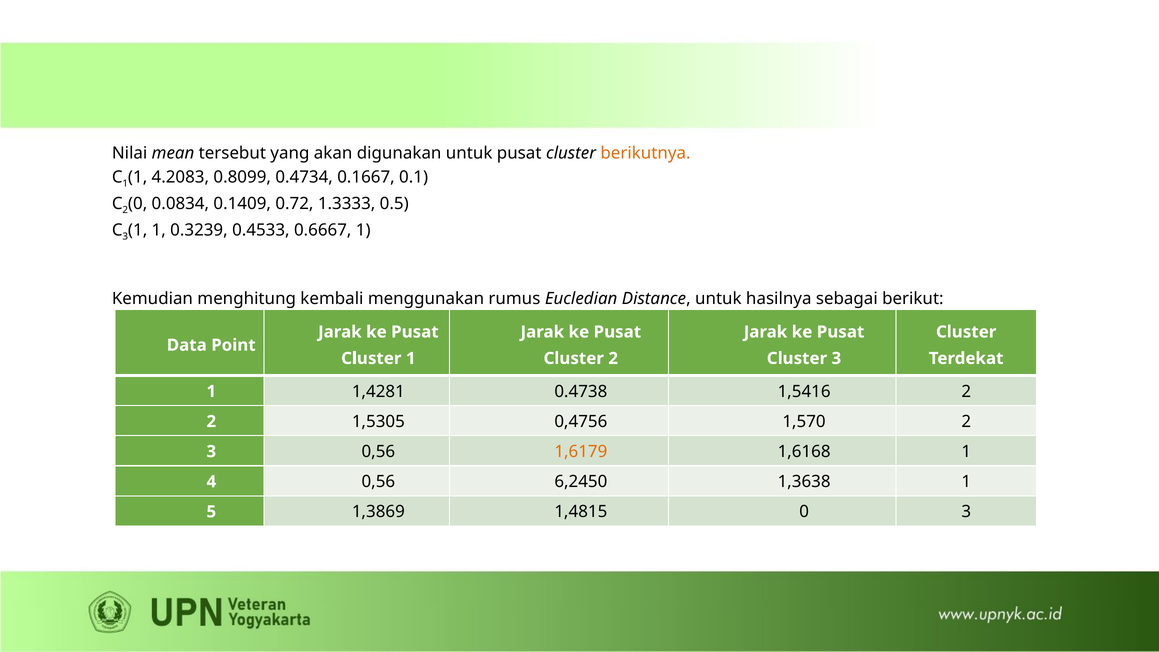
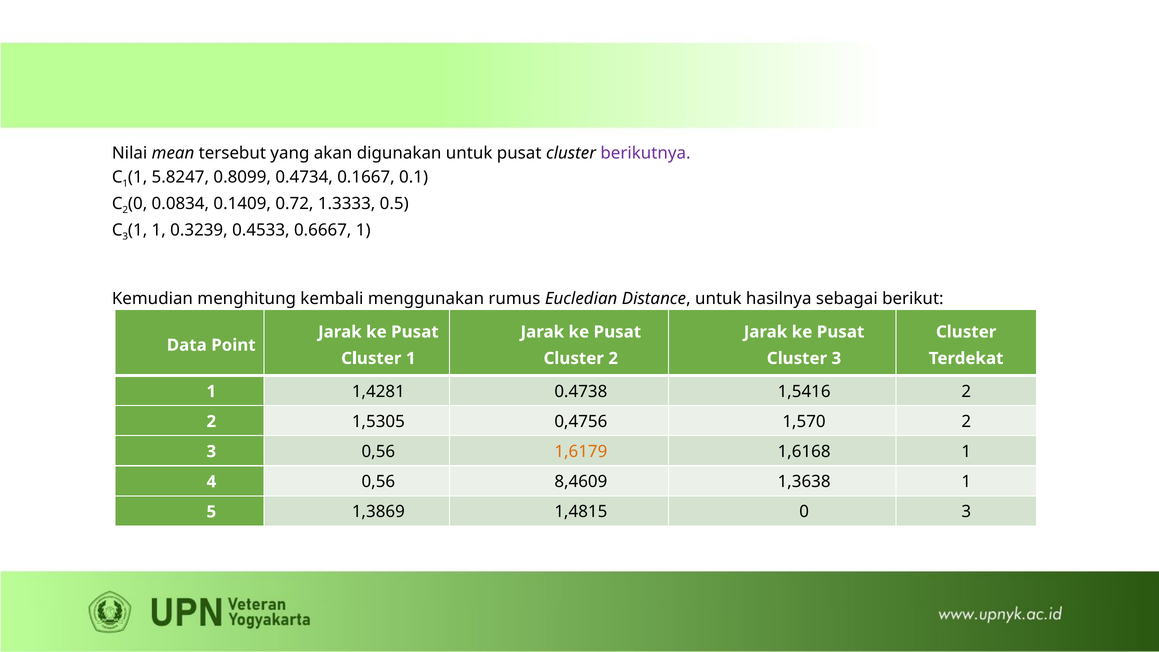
berikutnya colour: orange -> purple (646, 153)
4.2083: 4.2083 -> 5.8247 (180, 177)
6,2450: 6,2450 -> 8,4609 (581, 482)
